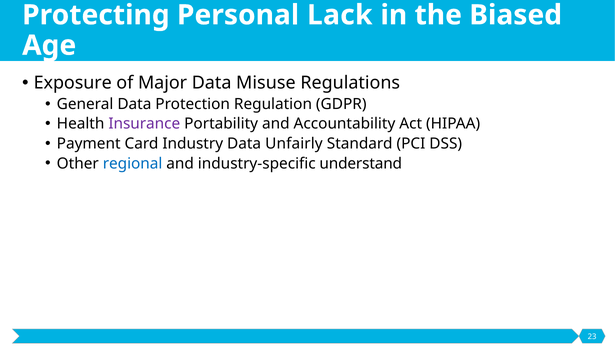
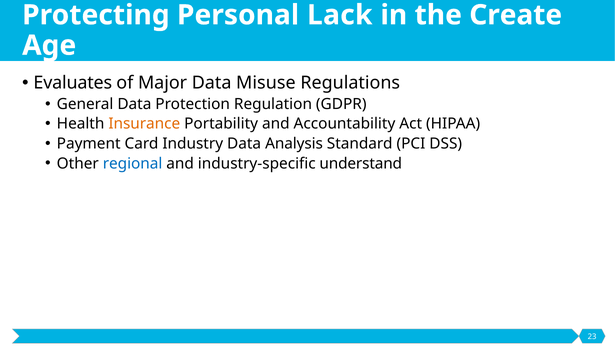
Biased: Biased -> Create (516, 15)
Exposure: Exposure -> Evaluates (73, 83)
Insurance colour: purple -> orange (144, 124)
Unfairly: Unfairly -> Analysis (294, 144)
